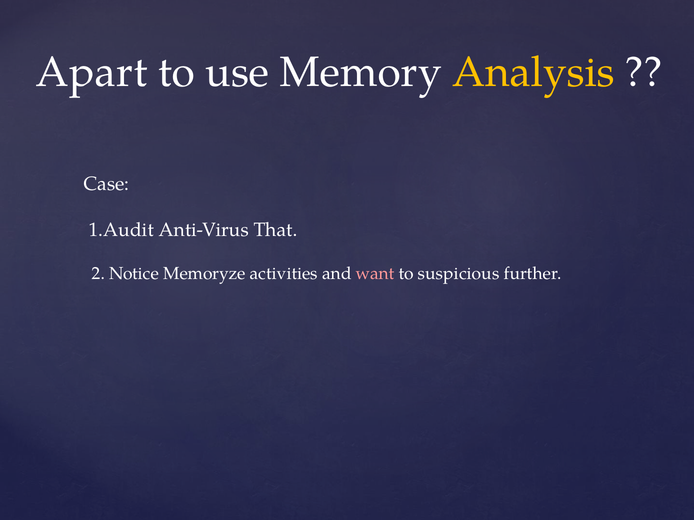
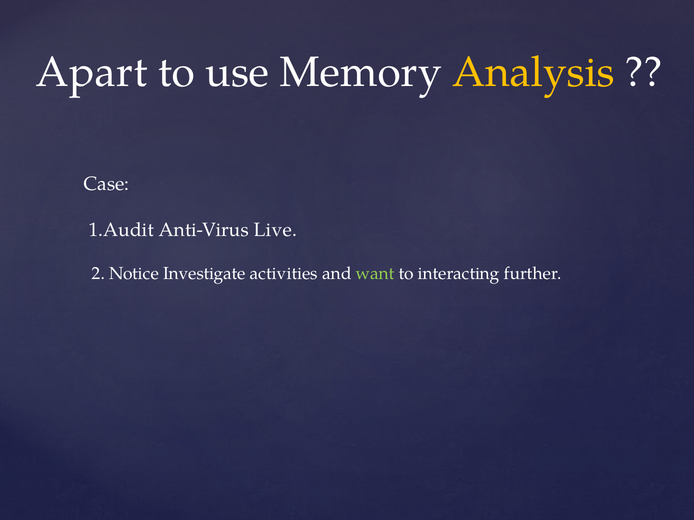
That: That -> Live (275, 230)
Memoryze: Memoryze -> Investigate (204, 274)
want colour: pink -> light green (375, 274)
suspicious: suspicious -> interacting (459, 274)
